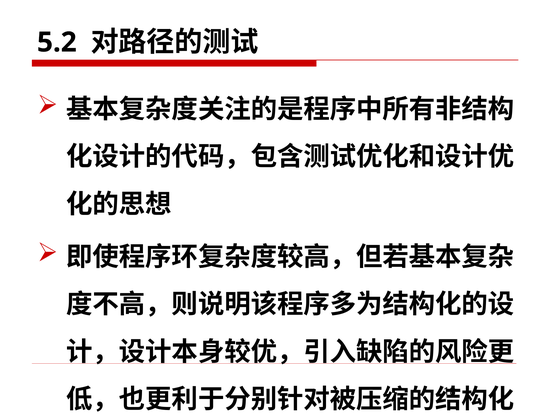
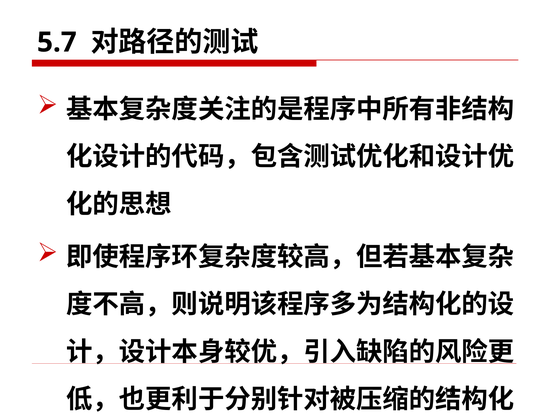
5.2: 5.2 -> 5.7 (57, 42)
